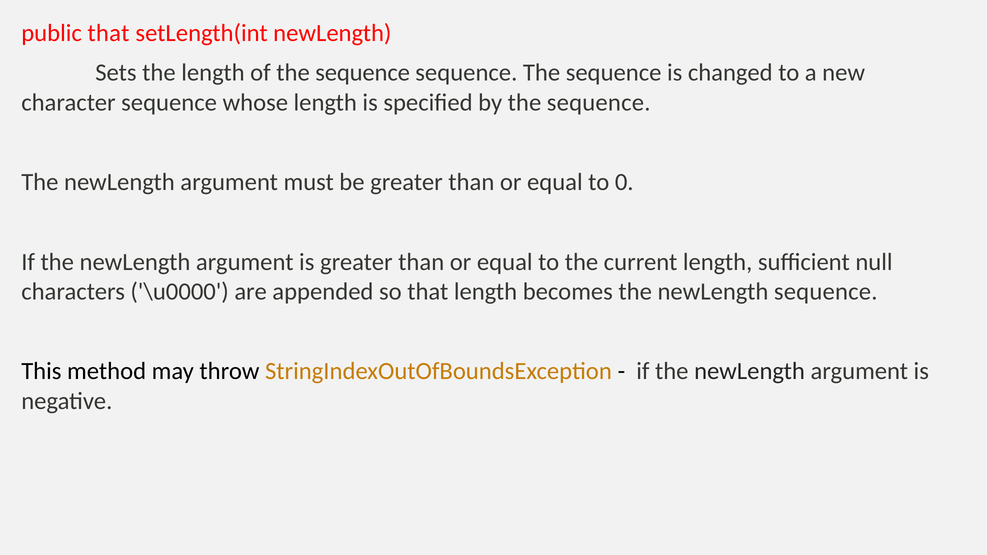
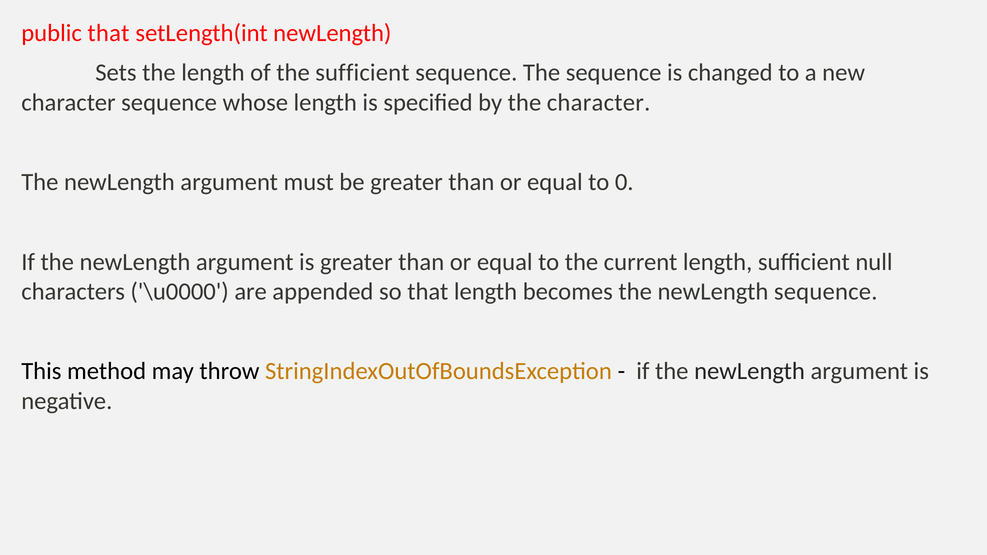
of the sequence: sequence -> sufficient (362, 73)
by the sequence: sequence -> character (599, 102)
